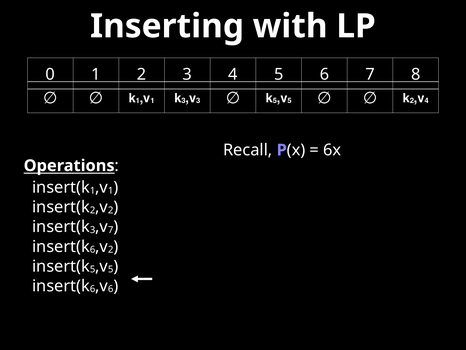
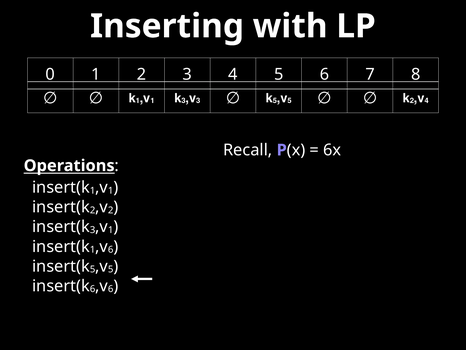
7: 7 -> 1 (111, 230)
6: 6 -> 1 (93, 249)
2: 2 -> 6 (111, 249)
